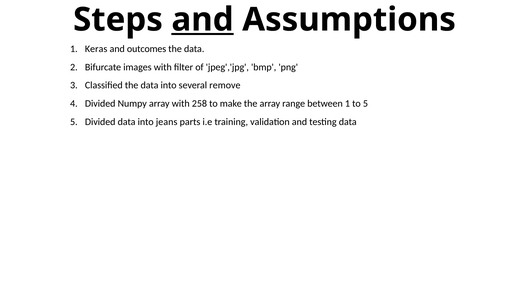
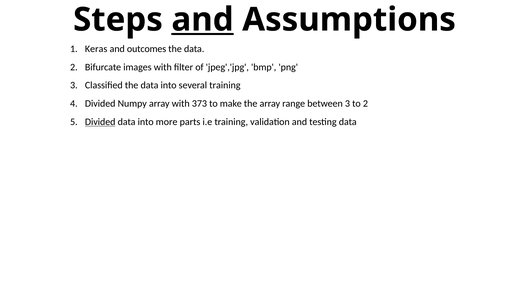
several remove: remove -> training (225, 85)
258: 258 -> 373 (199, 103)
between 1: 1 -> 3 (347, 103)
to 5: 5 -> 2 (365, 103)
Divided underline: none -> present (100, 122)
jeans: jeans -> more (167, 122)
